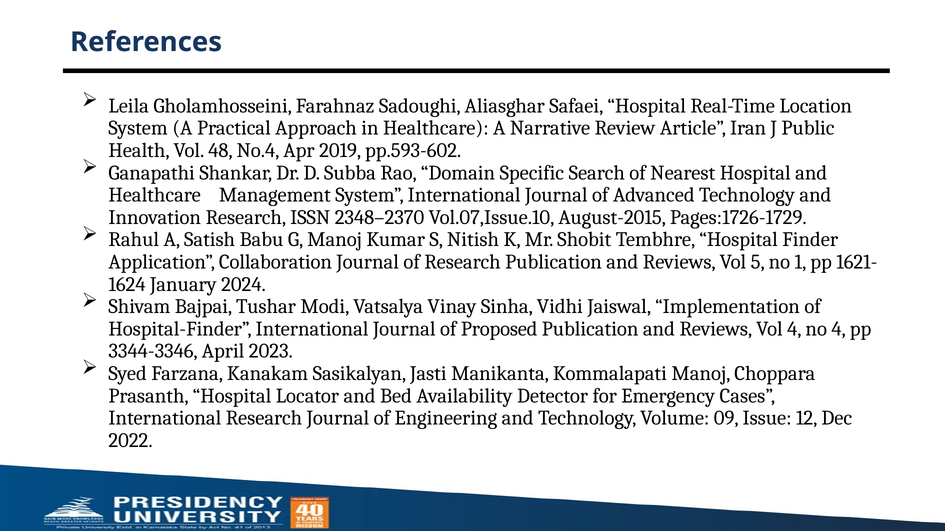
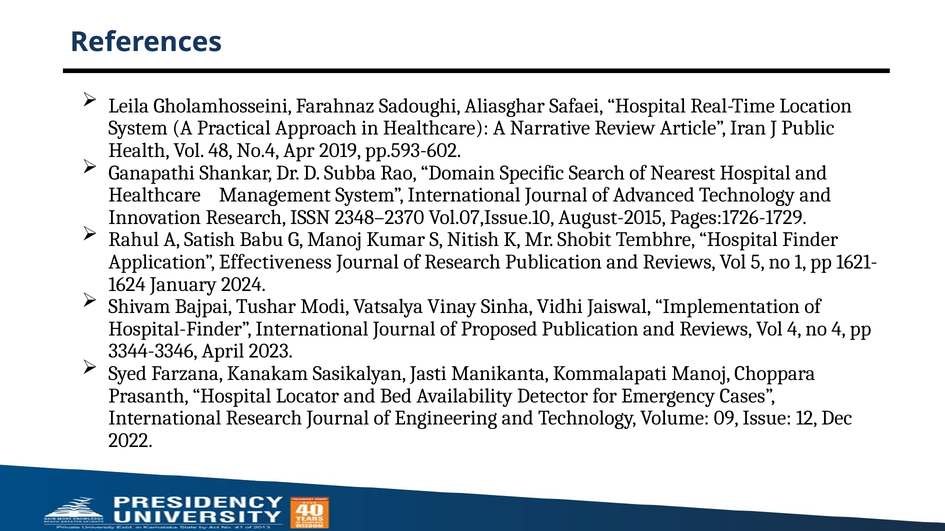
Collaboration: Collaboration -> Effectiveness (275, 262)
